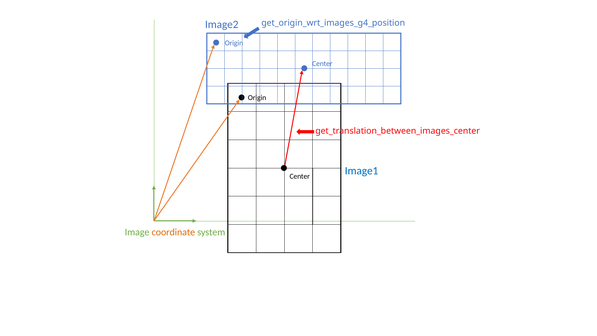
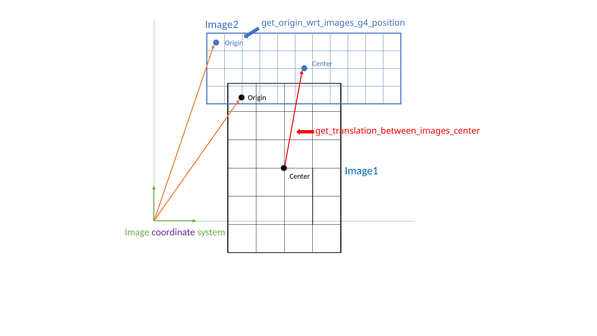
coordinate colour: orange -> purple (173, 232)
